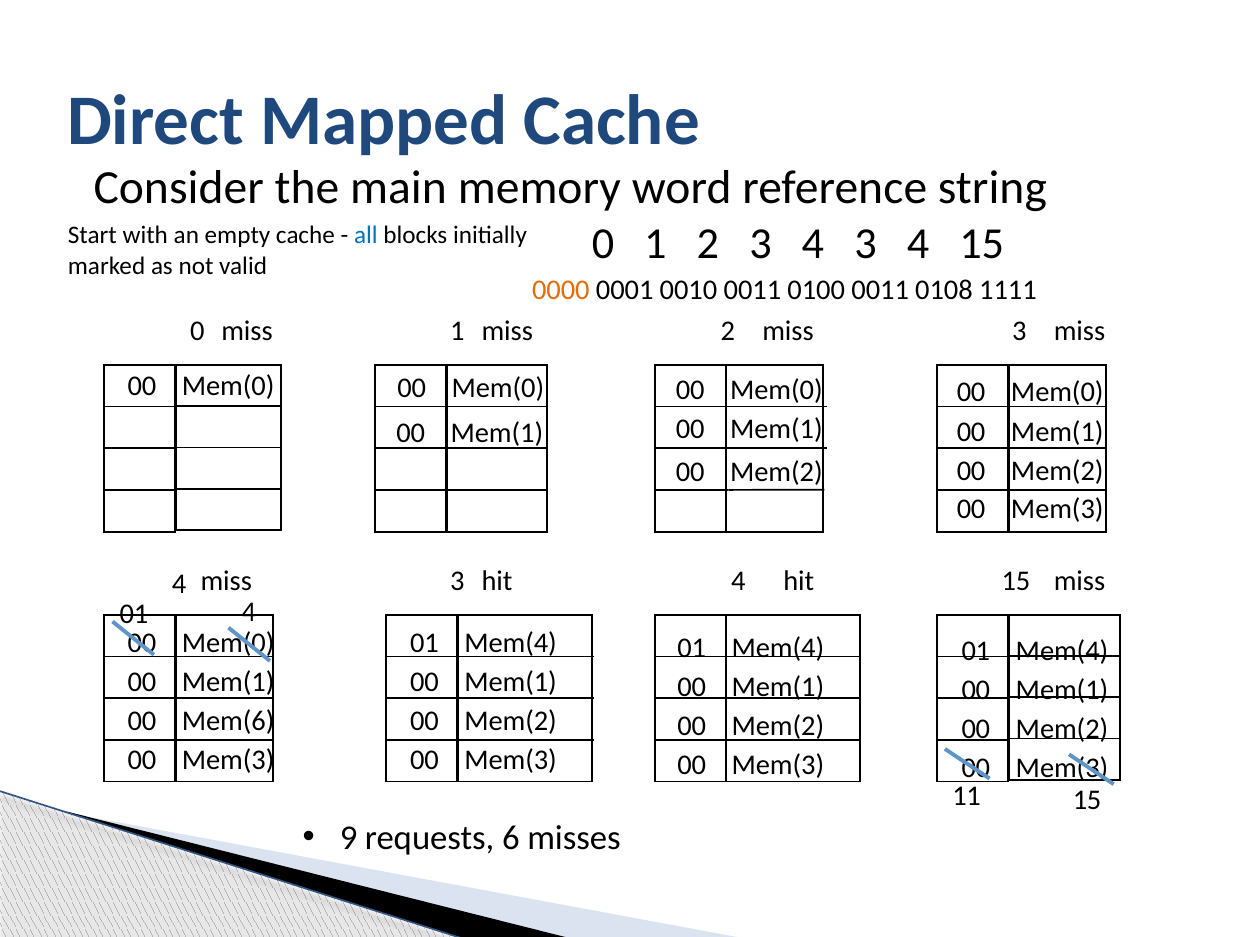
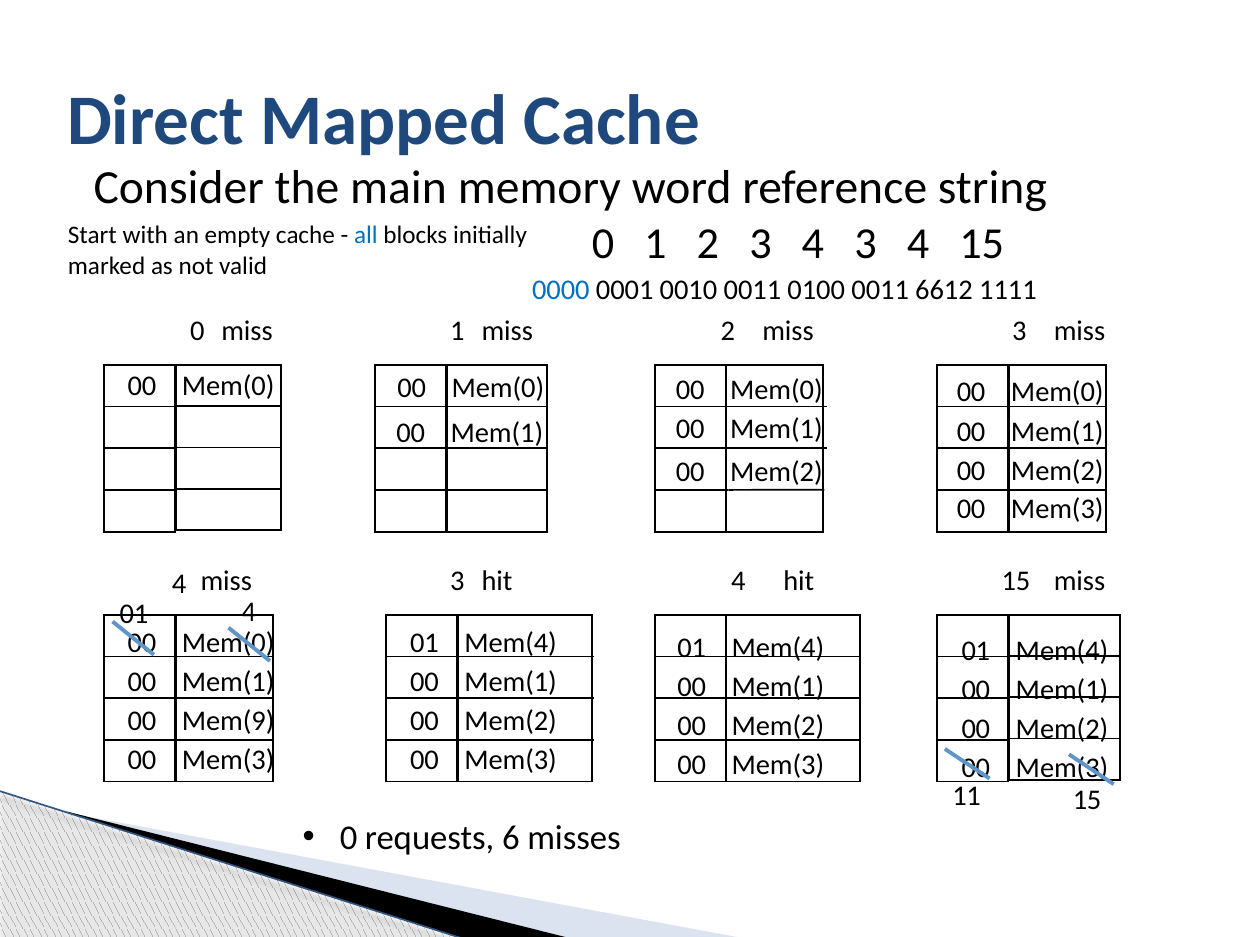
0000 colour: orange -> blue (561, 290)
0108: 0108 -> 6612 (944, 290)
Mem(6: Mem(6 -> Mem(9 (228, 721)
9: 9 -> 0 (349, 838)
